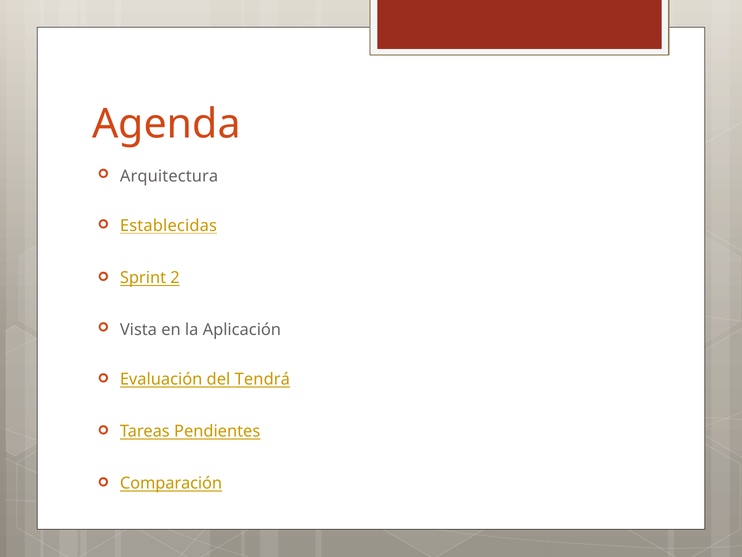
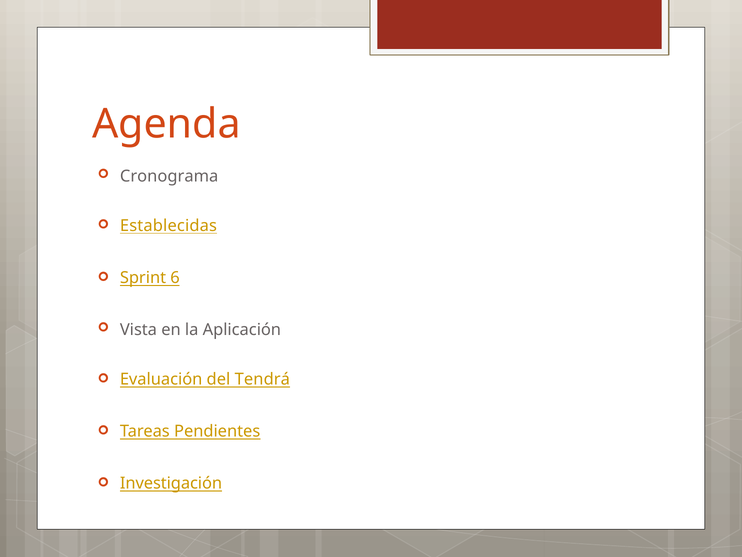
Arquitectura: Arquitectura -> Cronograma (169, 176)
2: 2 -> 6 (175, 278)
Comparación: Comparación -> Investigación (171, 483)
